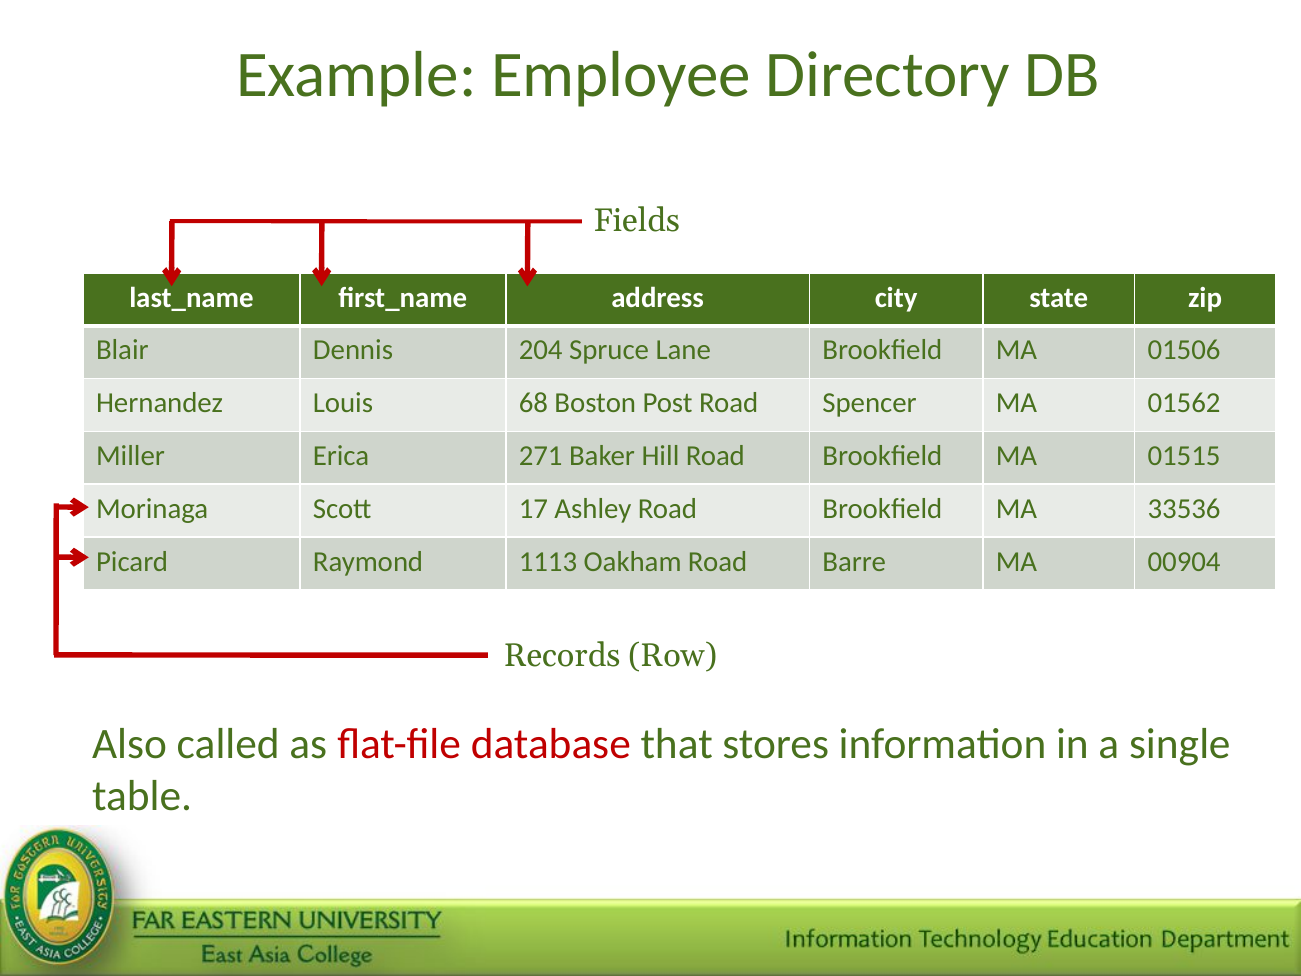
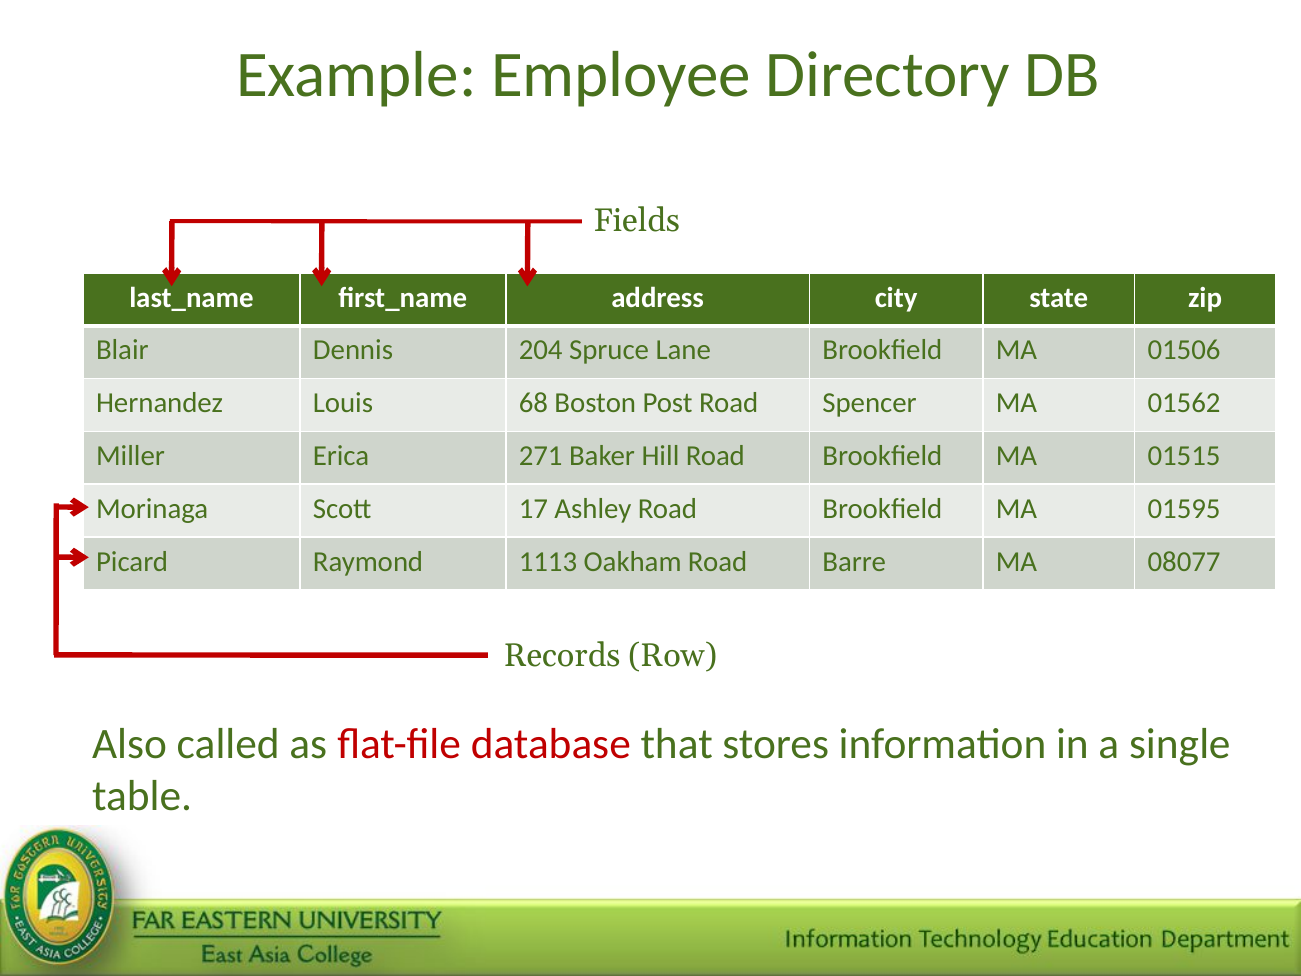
33536: 33536 -> 01595 (1184, 509)
00904: 00904 -> 08077 (1184, 561)
